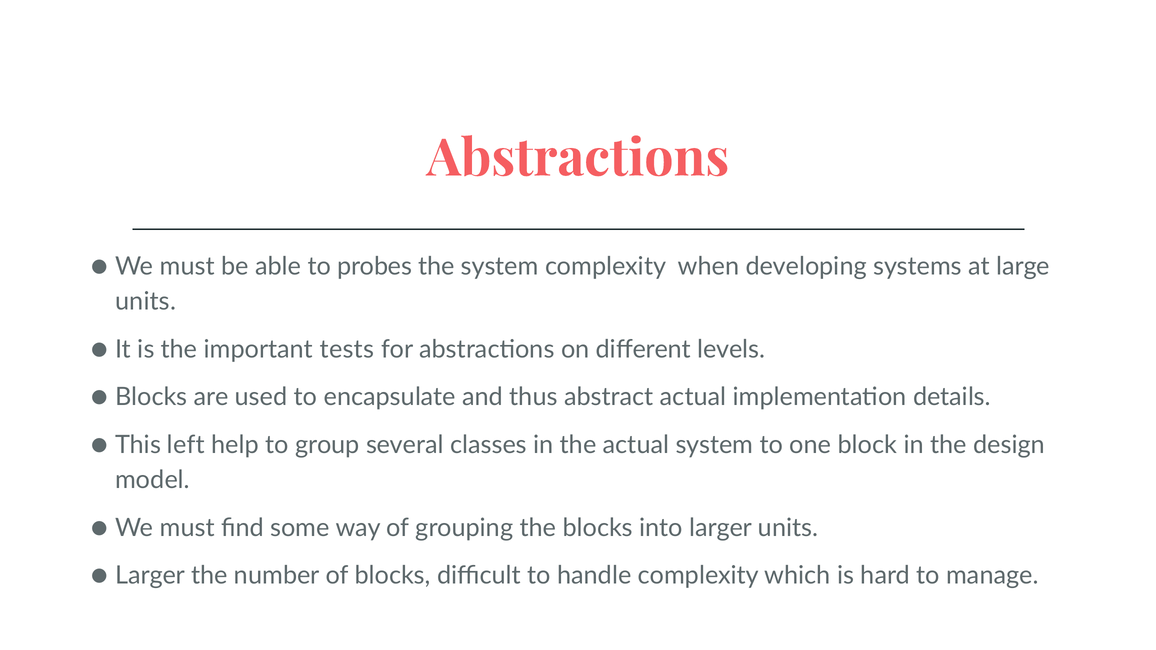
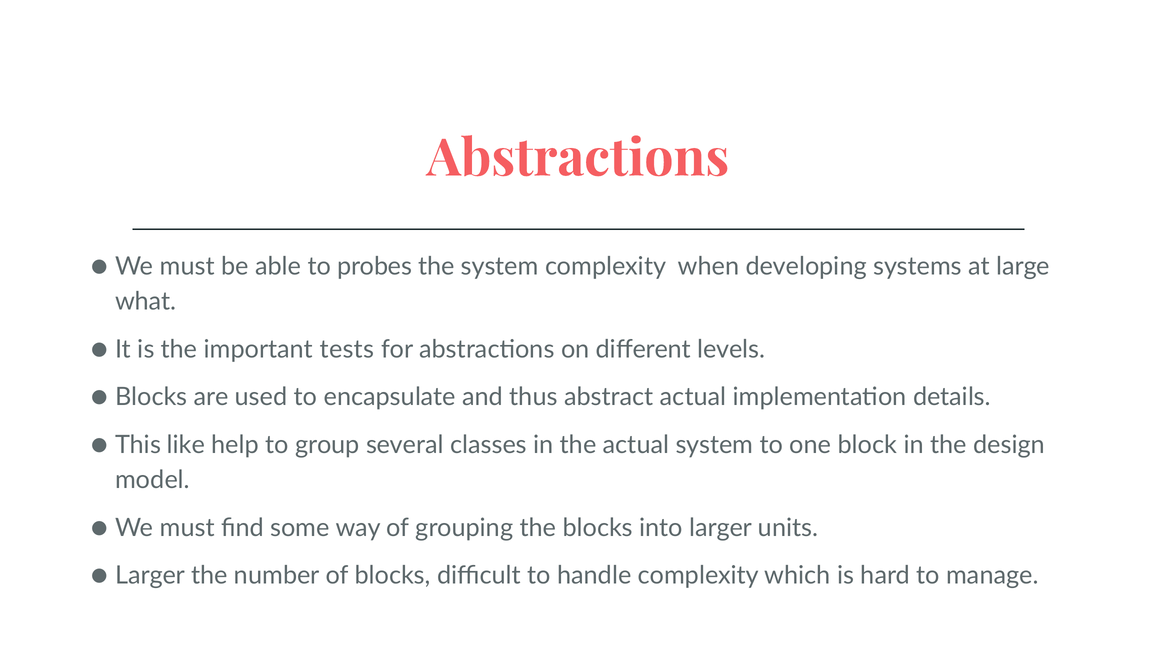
units: units -> what (146, 301)
left: left -> like (186, 445)
